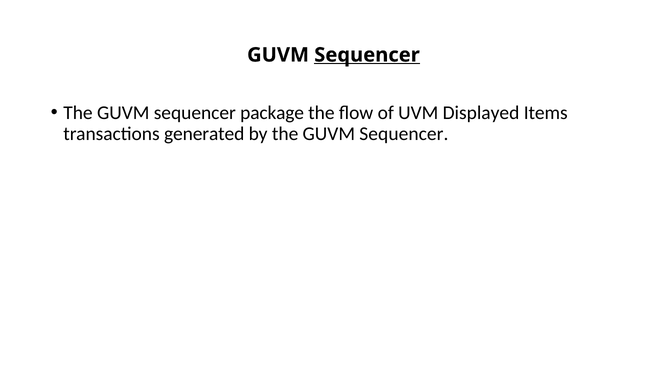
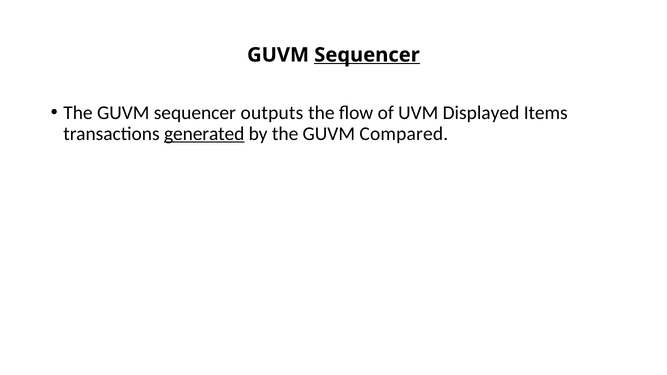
package: package -> outputs (272, 113)
generated underline: none -> present (204, 134)
by the GUVM Sequencer: Sequencer -> Compared (404, 134)
